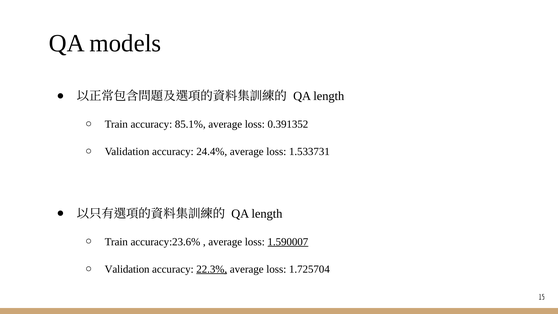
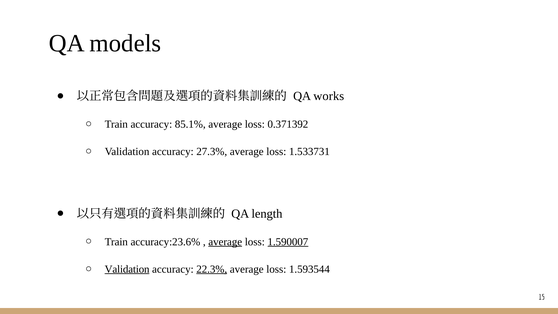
length: length -> works (329, 96)
0.391352: 0.391352 -> 0.371392 (288, 124)
24.4%: 24.4% -> 27.3% (212, 151)
average underline: none -> present (225, 242)
Validation underline: none -> present (127, 269)
1.725704: 1.725704 -> 1.593544 (309, 269)
